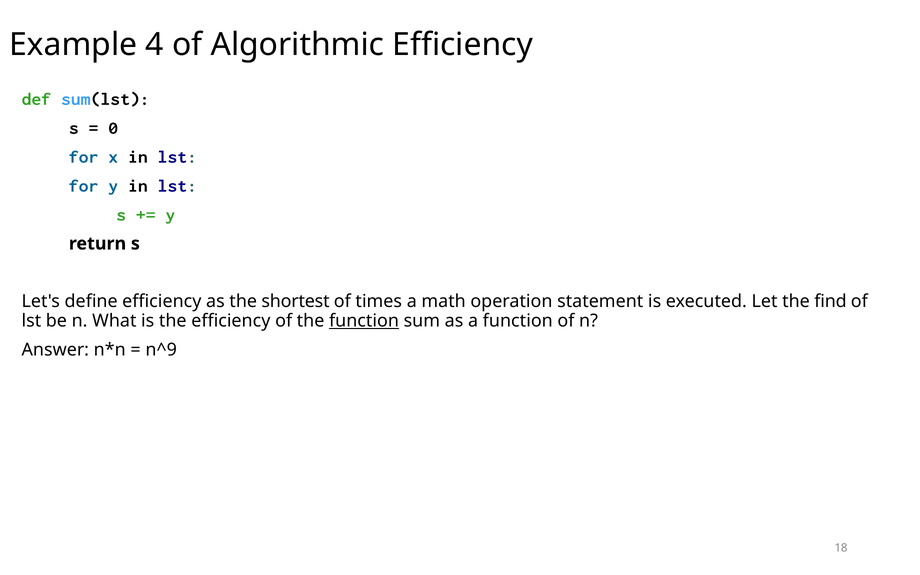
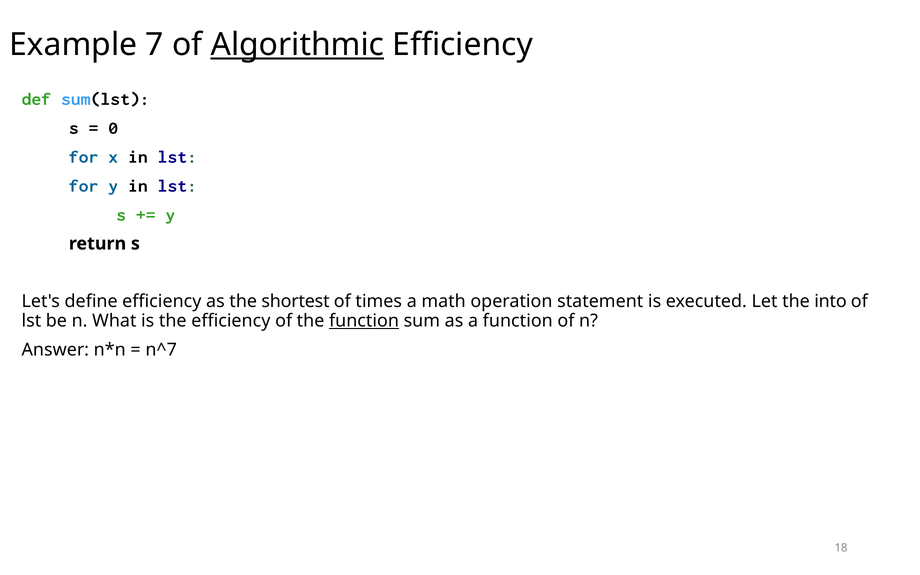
4: 4 -> 7 (155, 45)
Algorithmic underline: none -> present (297, 45)
find: find -> into (830, 301)
n^9: n^9 -> n^7 (161, 350)
